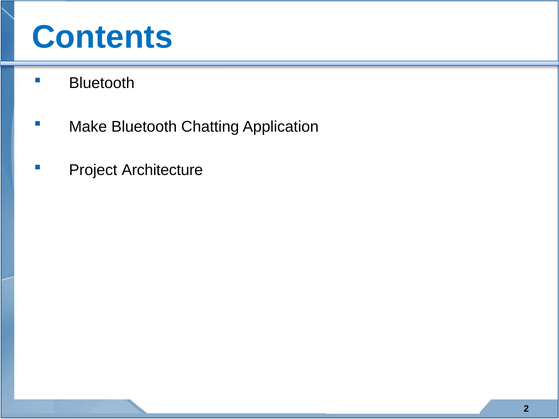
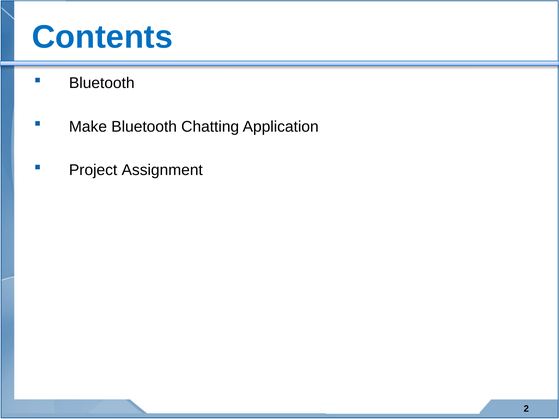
Architecture: Architecture -> Assignment (162, 170)
